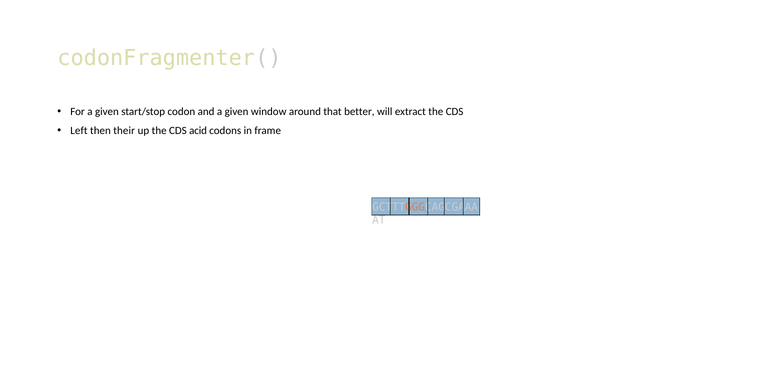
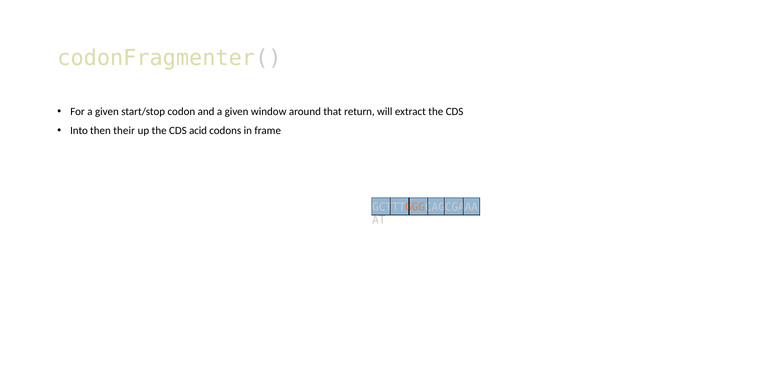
better: better -> return (359, 111)
Left: Left -> Into (79, 130)
